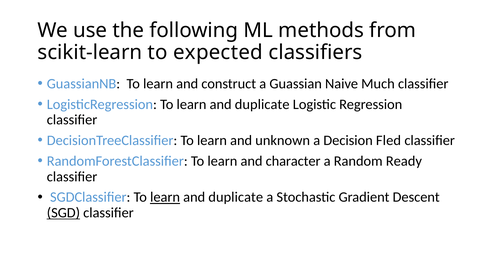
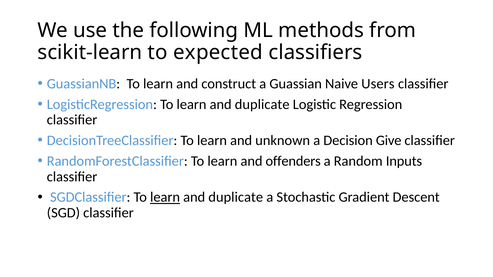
Much: Much -> Users (378, 84)
Fled: Fled -> Give (389, 141)
character: character -> offenders (293, 161)
Ready: Ready -> Inputs (404, 161)
SGD underline: present -> none (63, 213)
